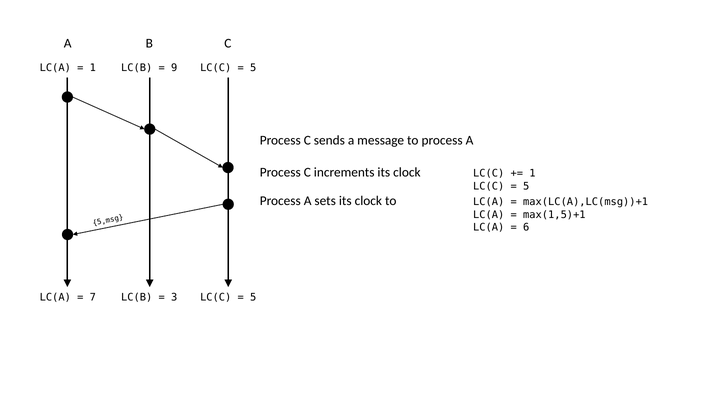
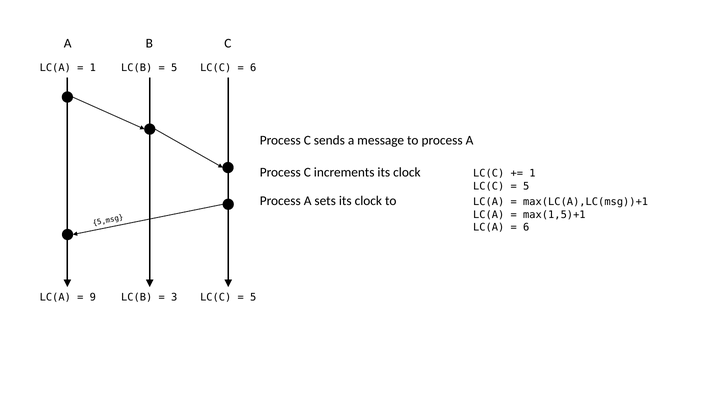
9: 9 -> 5 (174, 68)
5: 5 -> 6 (253, 68)
7: 7 -> 9 (93, 298)
